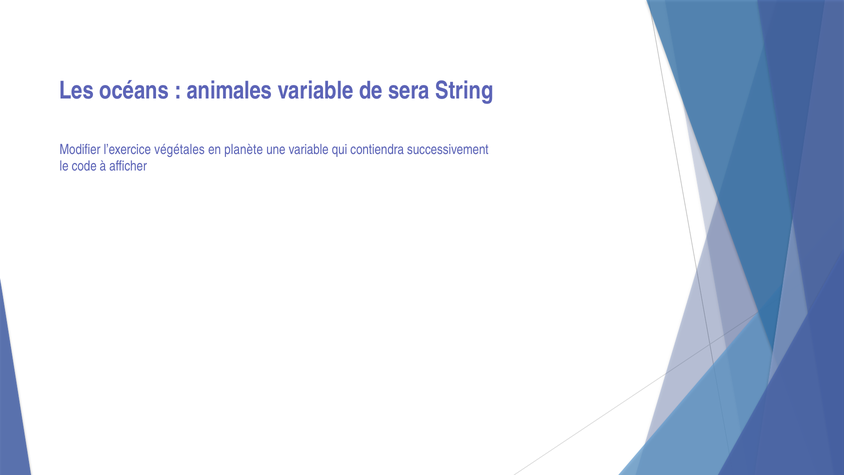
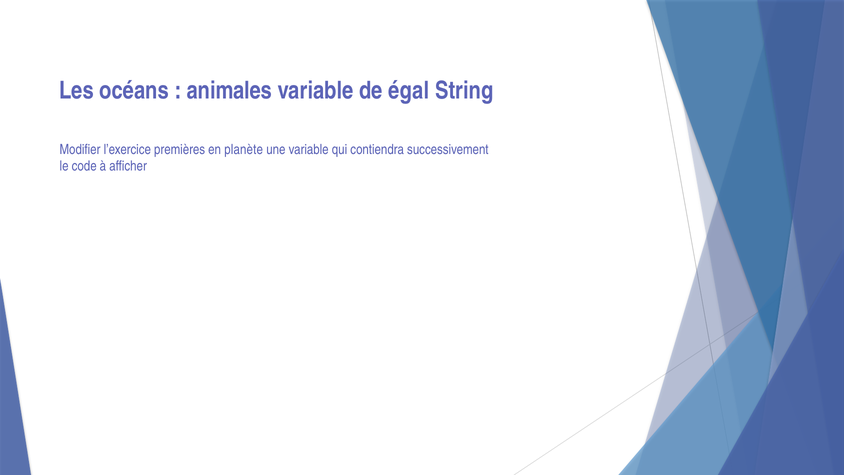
sera: sera -> égal (409, 90)
végétales: végétales -> premières (180, 149)
